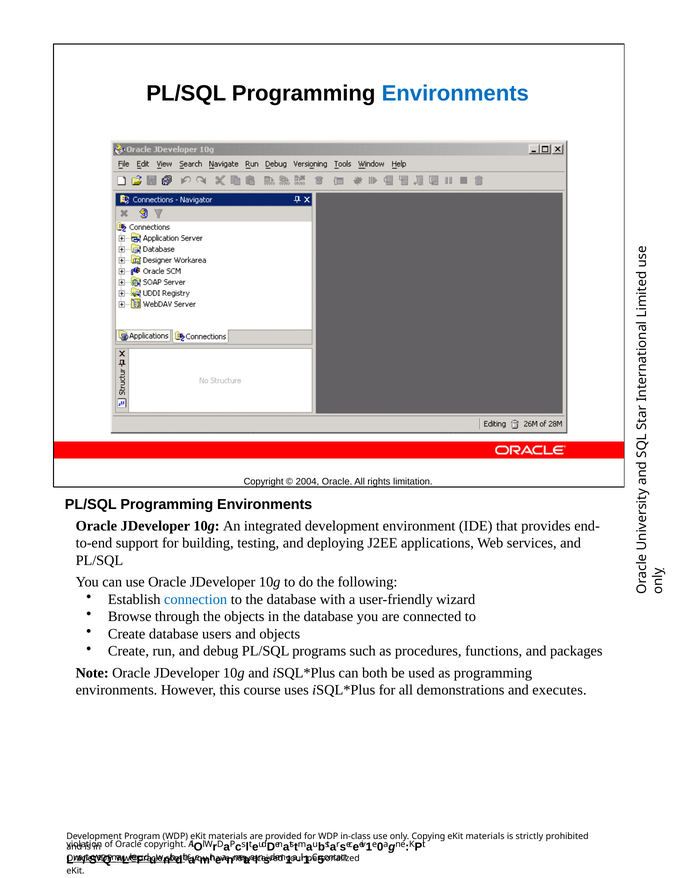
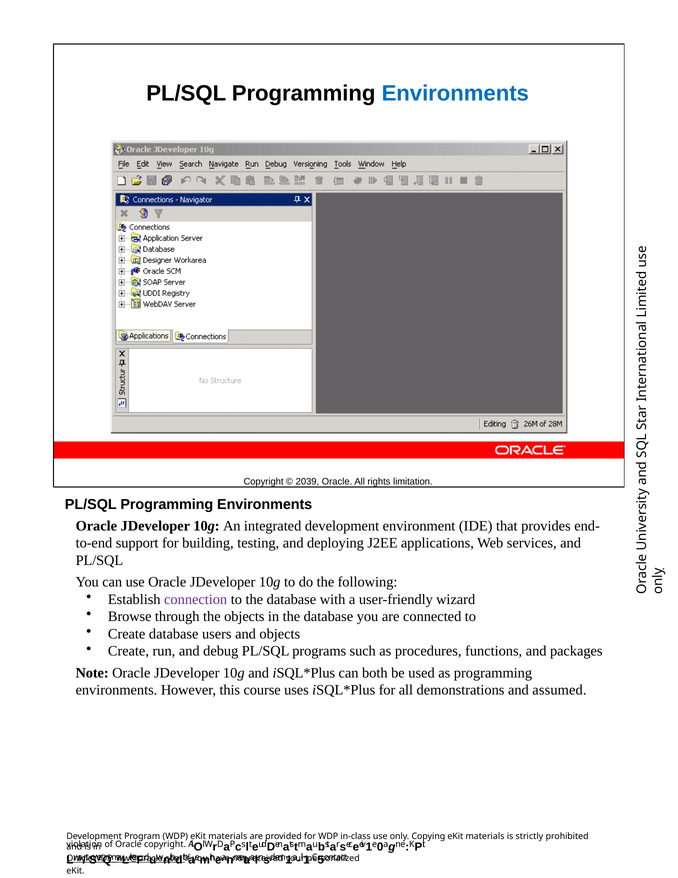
2004: 2004 -> 2039 (307, 482)
connection colour: blue -> purple (196, 599)
executes: executes -> assumed (559, 690)
